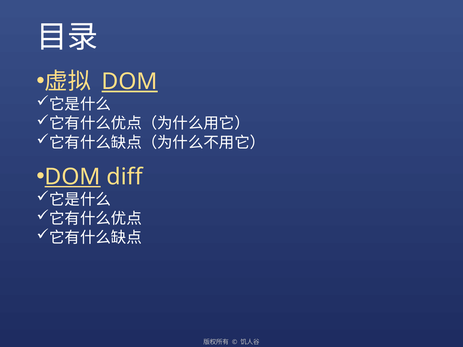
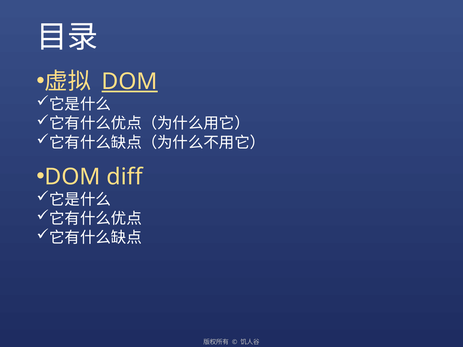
DOM underline: present -> none (73, 177)
